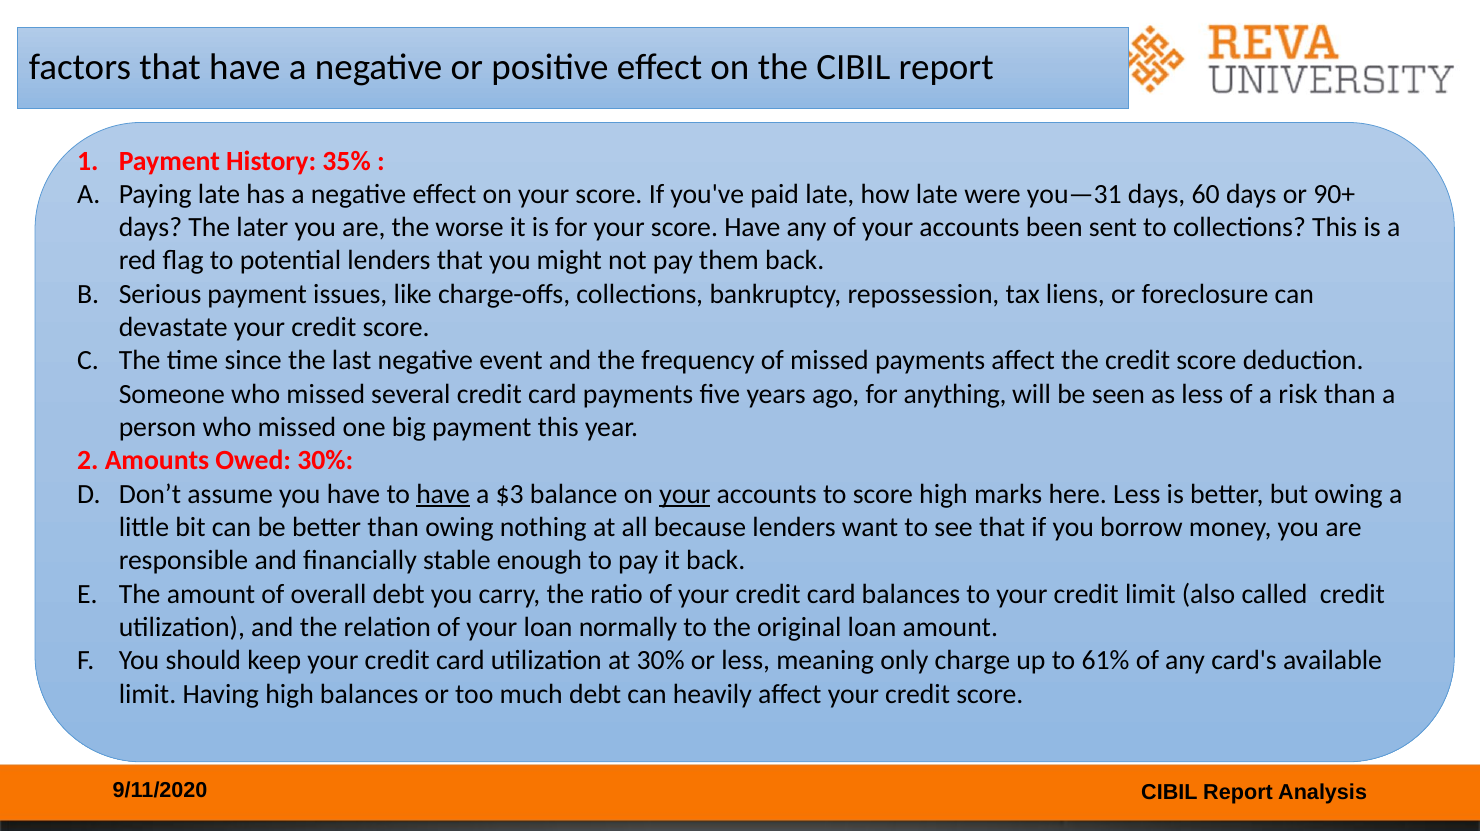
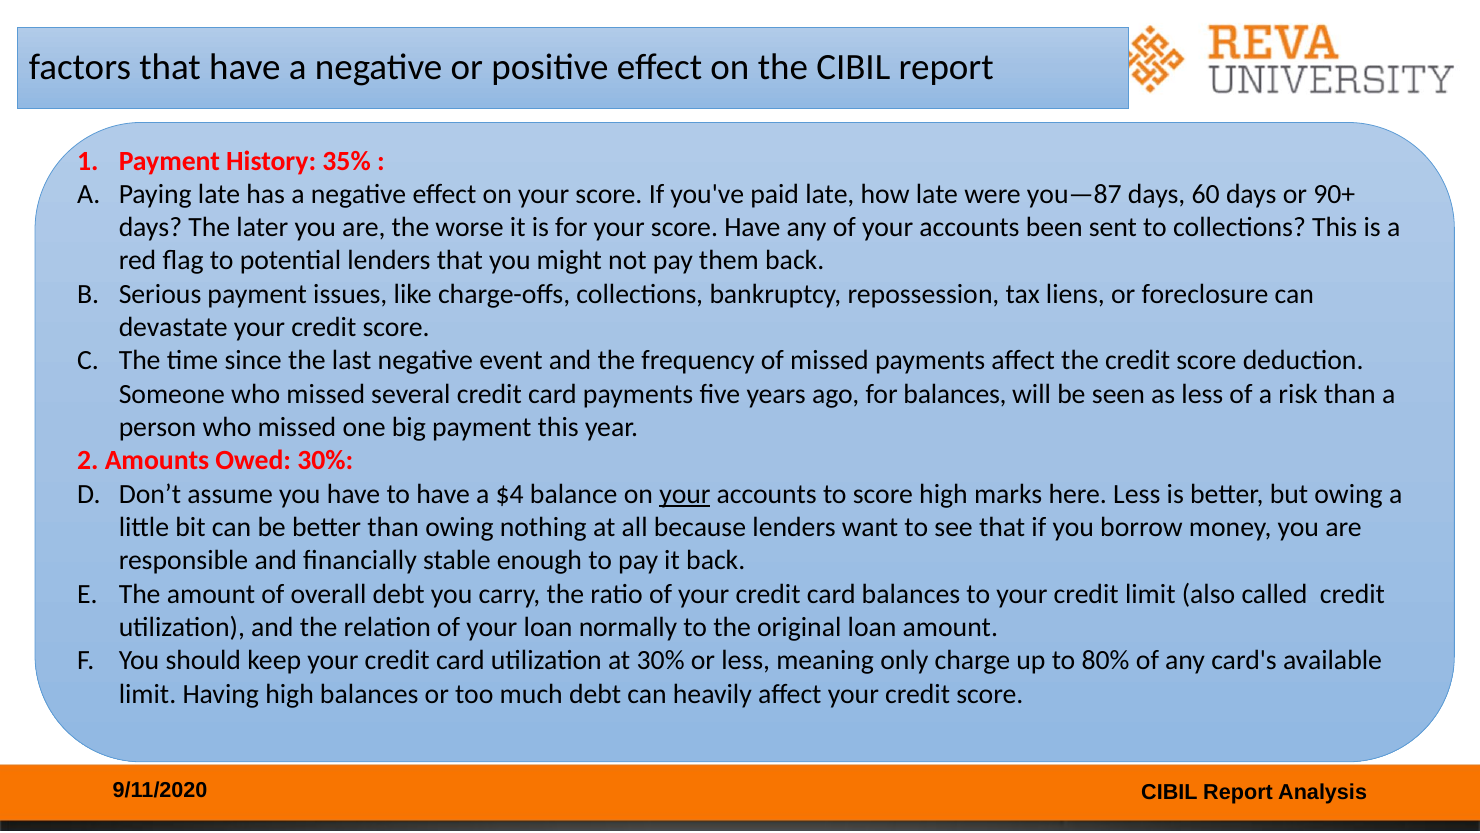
you—31: you—31 -> you—87 (1074, 194)
for anything: anything -> balances (955, 394)
have underline: present -> none (443, 494)
$3: $3 -> $4 (510, 494)
61%: 61% -> 80% (1106, 660)
